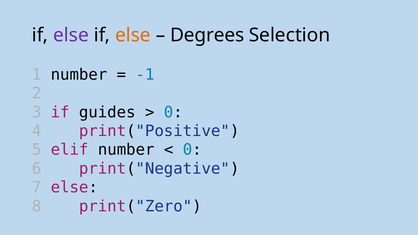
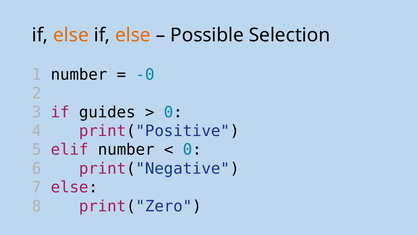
else colour: purple -> orange (71, 35)
Degrees: Degrees -> Possible (207, 35)
-1: -1 -> -0 (145, 75)
